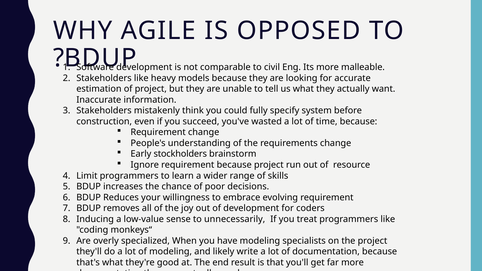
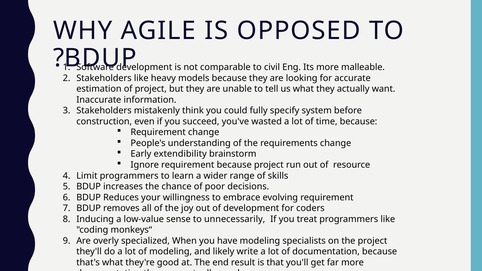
stockholders: stockholders -> extendibility (180, 154)
